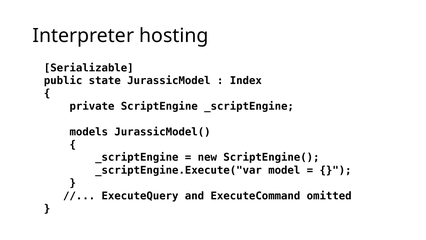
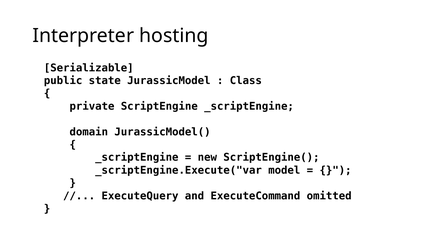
Index: Index -> Class (246, 81)
models: models -> domain (89, 132)
